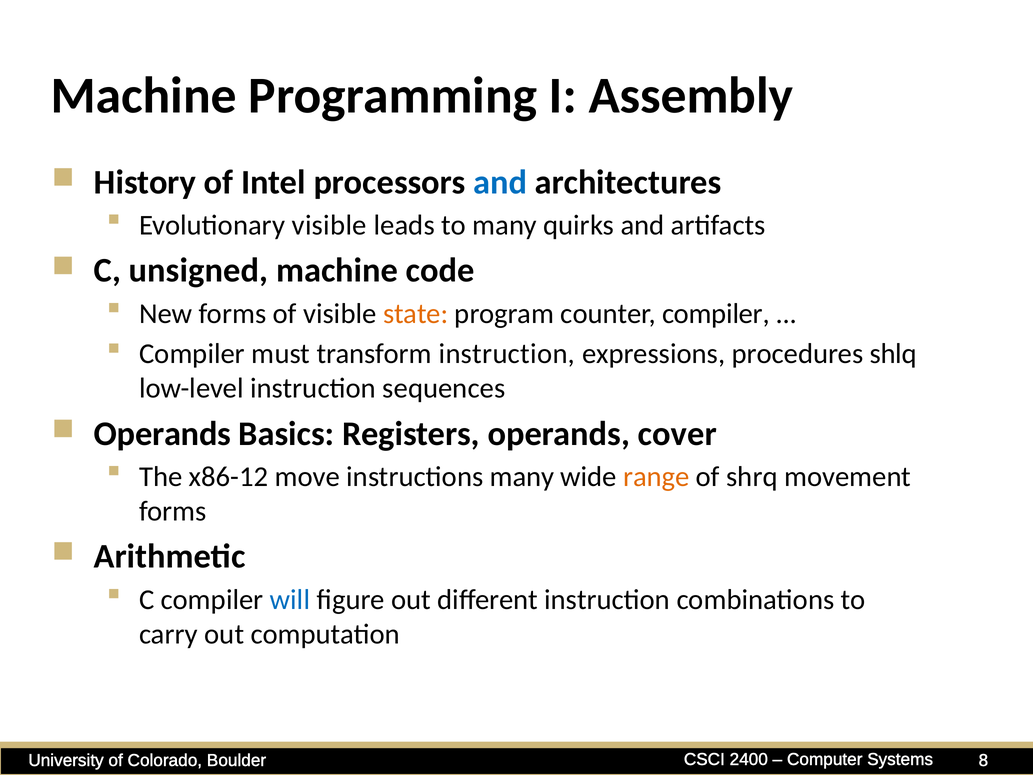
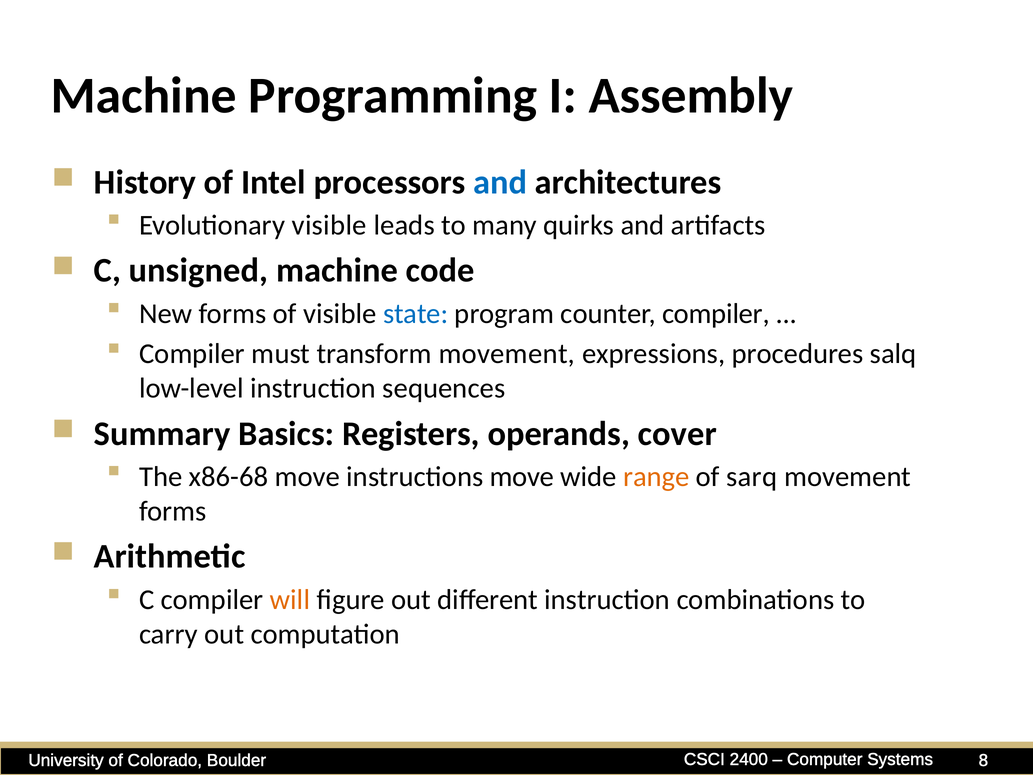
state colour: orange -> blue (416, 314)
transform instruction: instruction -> movement (507, 354)
shlq: shlq -> salq (893, 354)
Operands: Operands -> Summary (162, 434)
x86-12: x86-12 -> x86-68 (229, 477)
instructions many: many -> move (522, 477)
shrq: shrq -> sarq (752, 477)
will colour: blue -> orange (290, 600)
